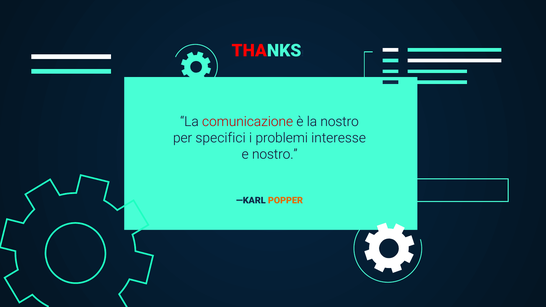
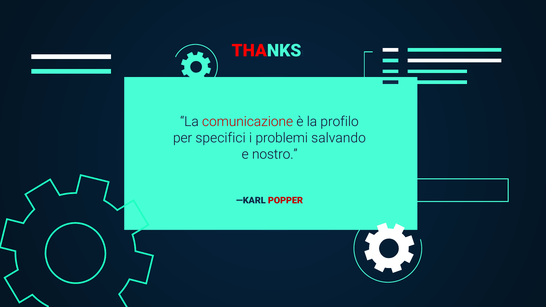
la nostro: nostro -> profilo (340, 122)
interesse: interesse -> salvando (339, 138)
POPPER colour: orange -> red (285, 201)
